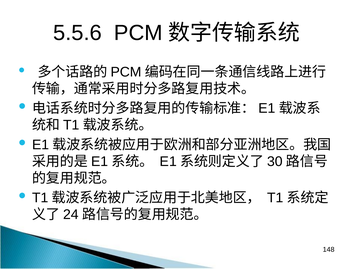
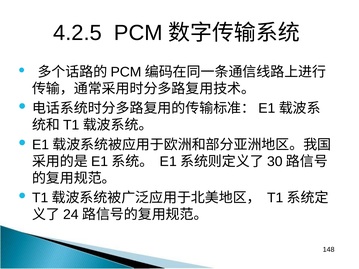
5.5.6: 5.5.6 -> 4.2.5 (77, 33)
